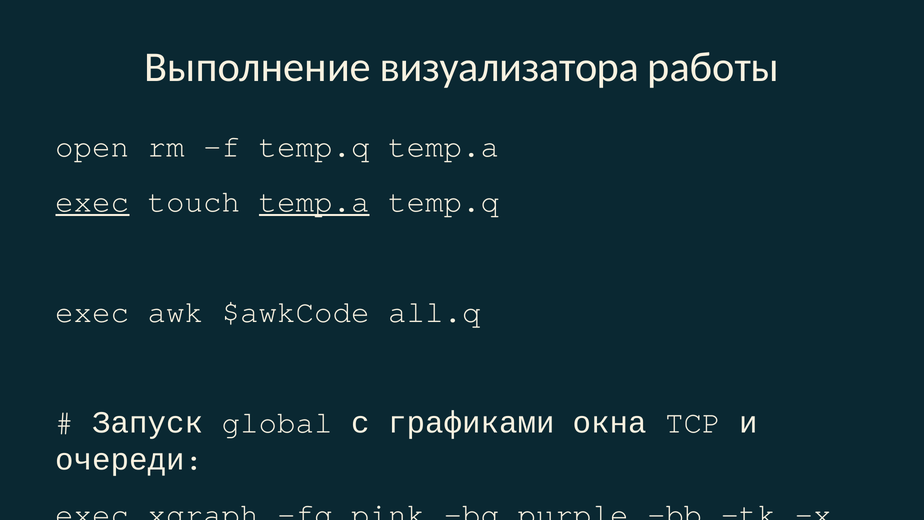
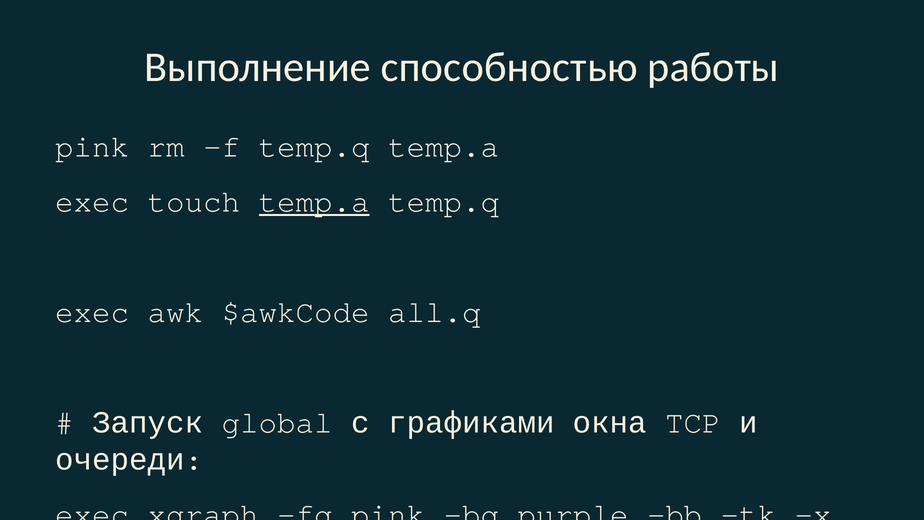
визуализатора: визуализатора -> способностью (509, 67)
open: open -> pink (92, 147)
exec underline: present -> none (92, 202)
